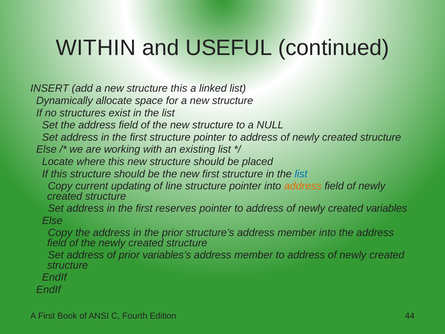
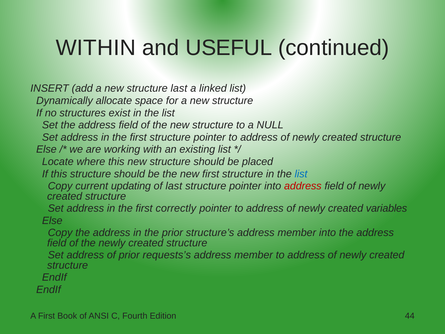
structure this: this -> last (179, 88)
of line: line -> last (174, 186)
address colour: orange -> red (303, 186)
reserves: reserves -> correctly (176, 208)
variables’s: variables’s -> requests’s (167, 255)
